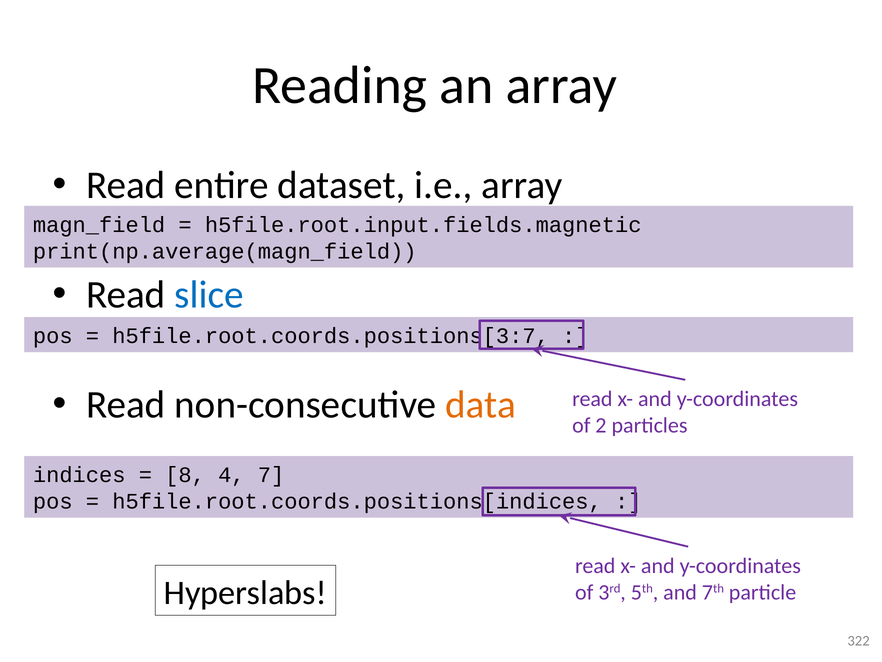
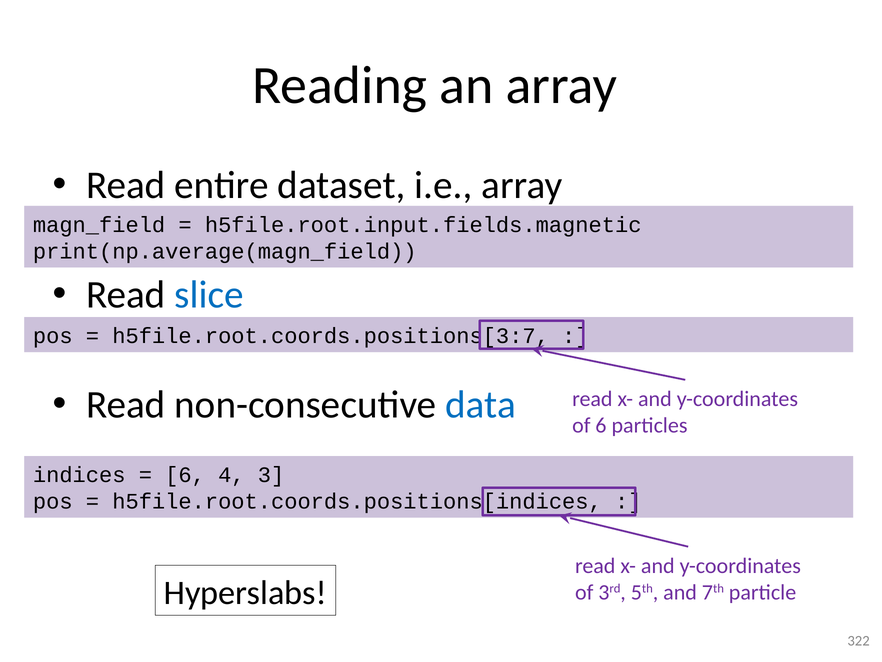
data colour: orange -> blue (481, 405)
of 2: 2 -> 6 (601, 425)
8: 8 -> 6 (185, 475)
7: 7 -> 3 (271, 475)
